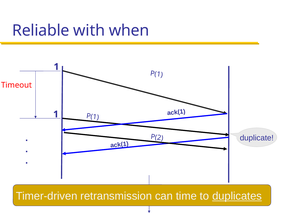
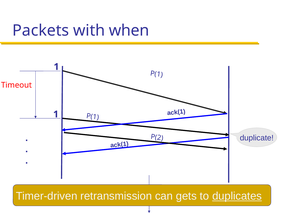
Reliable: Reliable -> Packets (41, 30)
can time: time -> gets (186, 196)
